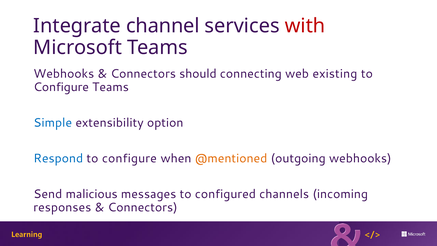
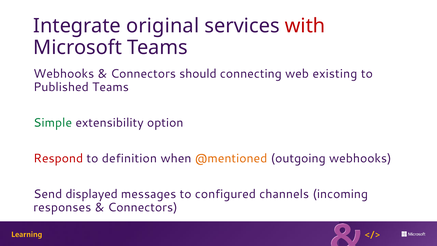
channel: channel -> original (163, 26)
Configure: Configure -> Published (61, 87)
Simple colour: blue -> green (53, 123)
Respond colour: blue -> red (58, 158)
configure: configure -> definition (129, 158)
malicious: malicious -> displayed (92, 194)
